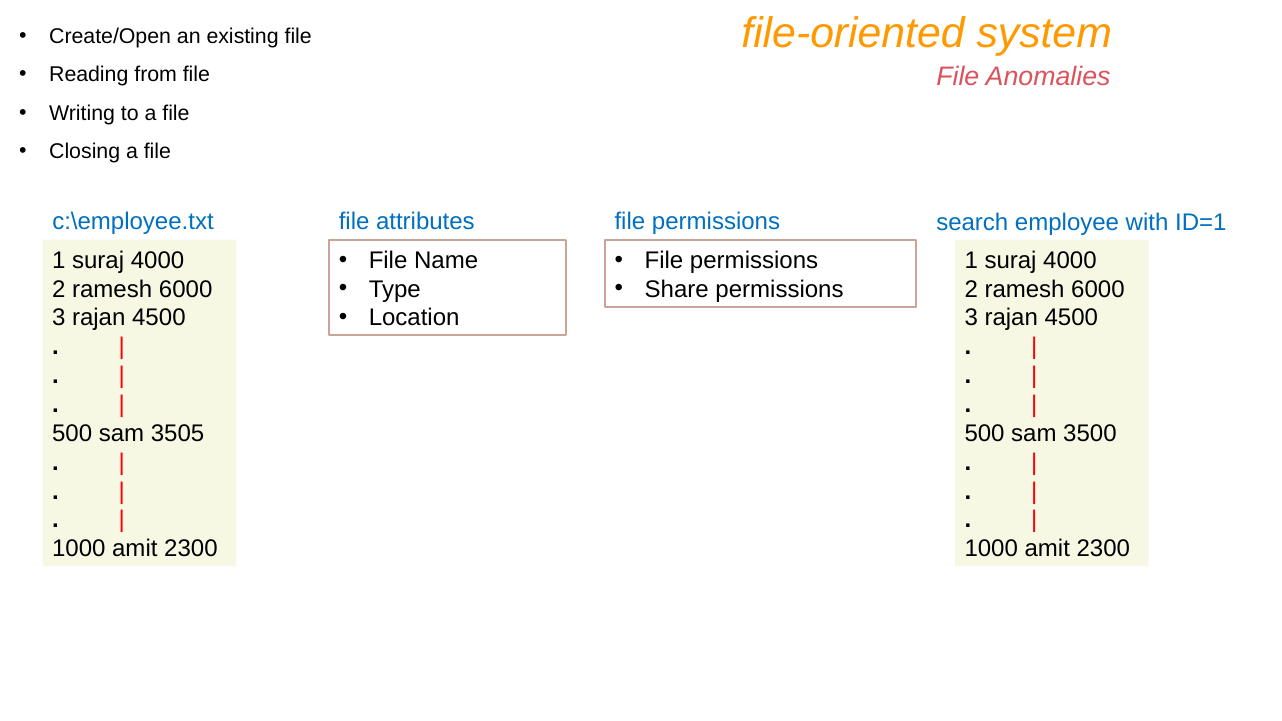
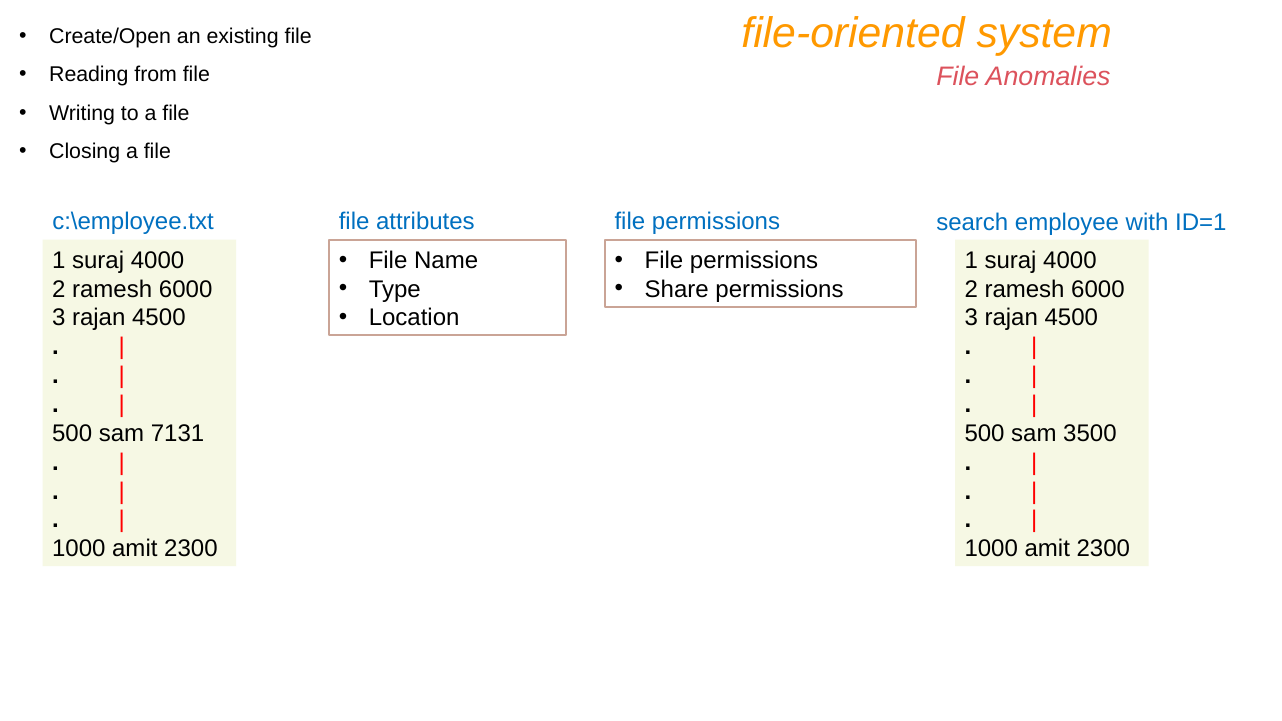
3505: 3505 -> 7131 (178, 433)
